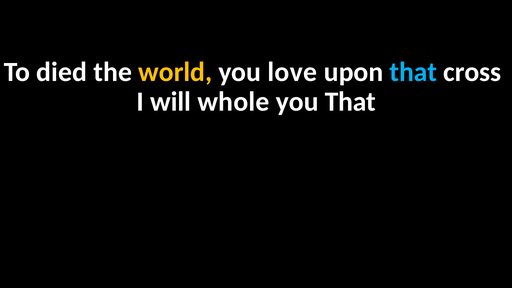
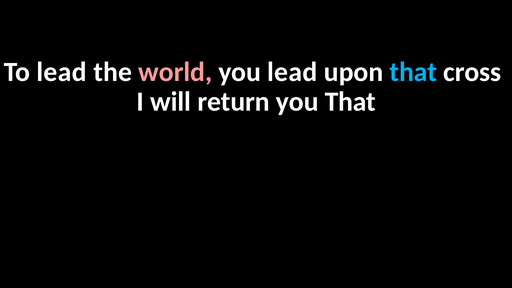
To died: died -> lead (62, 72)
world colour: yellow -> pink (175, 72)
you love: love -> lead (292, 72)
whole: whole -> return (234, 102)
